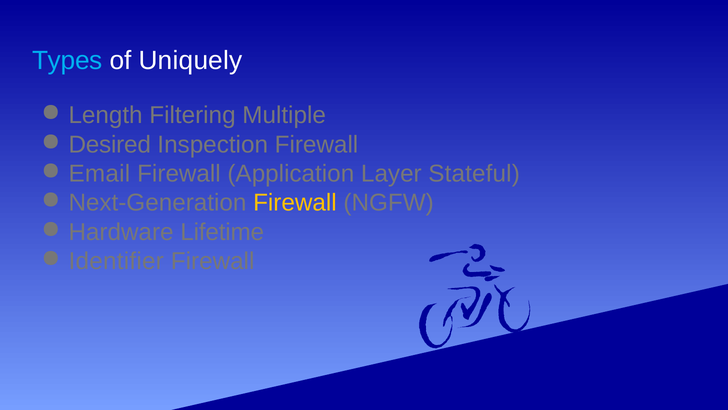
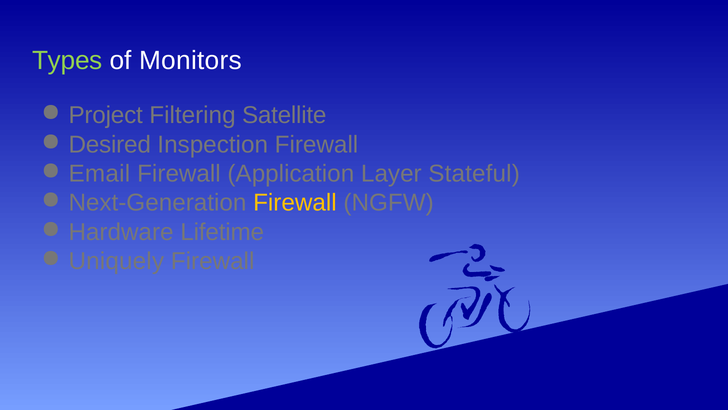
Types colour: light blue -> light green (67, 60)
Uniquely: Uniquely -> Monitors (190, 60)
Length: Length -> Project (106, 115)
Multiple: Multiple -> Satellite (284, 115)
Identifier: Identifier -> Uniquely (116, 261)
